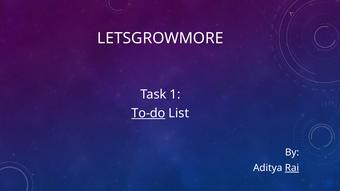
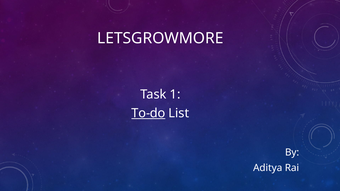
Rai underline: present -> none (292, 168)
